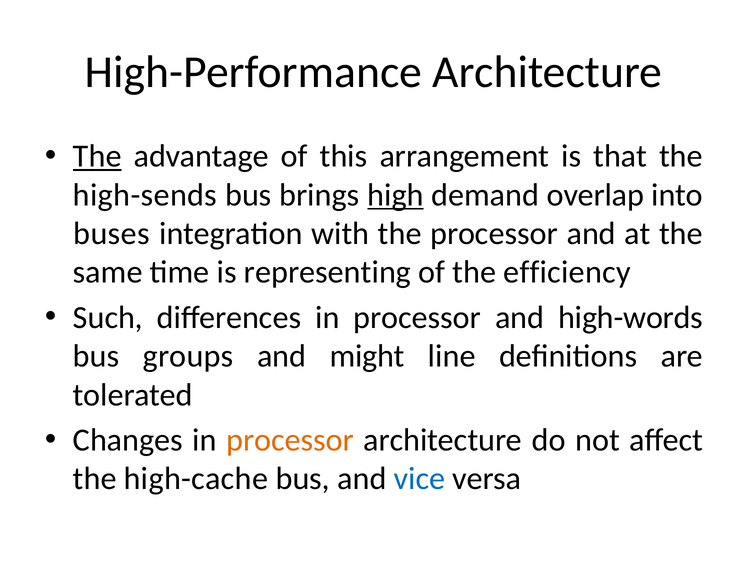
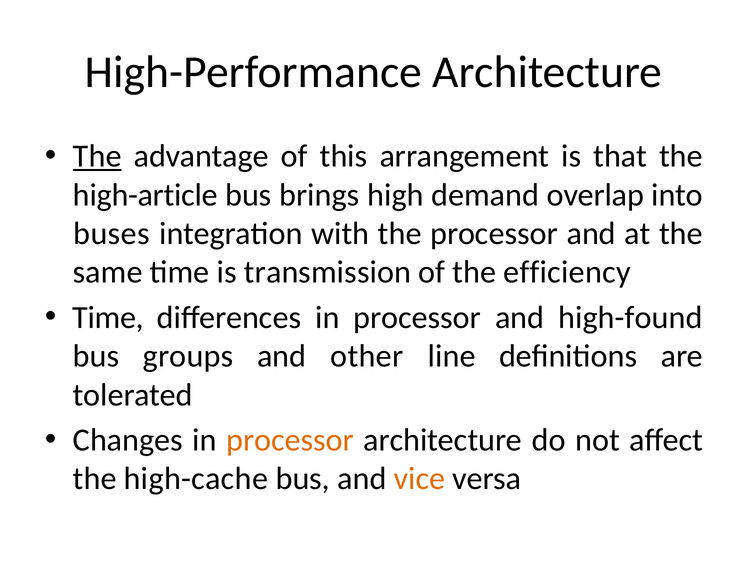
high-sends: high-sends -> high-article (145, 195)
high underline: present -> none (395, 195)
representing: representing -> transmission (327, 272)
Such: Such -> Time (108, 318)
high-words: high-words -> high-found (630, 318)
might: might -> other (367, 356)
vice colour: blue -> orange (419, 479)
